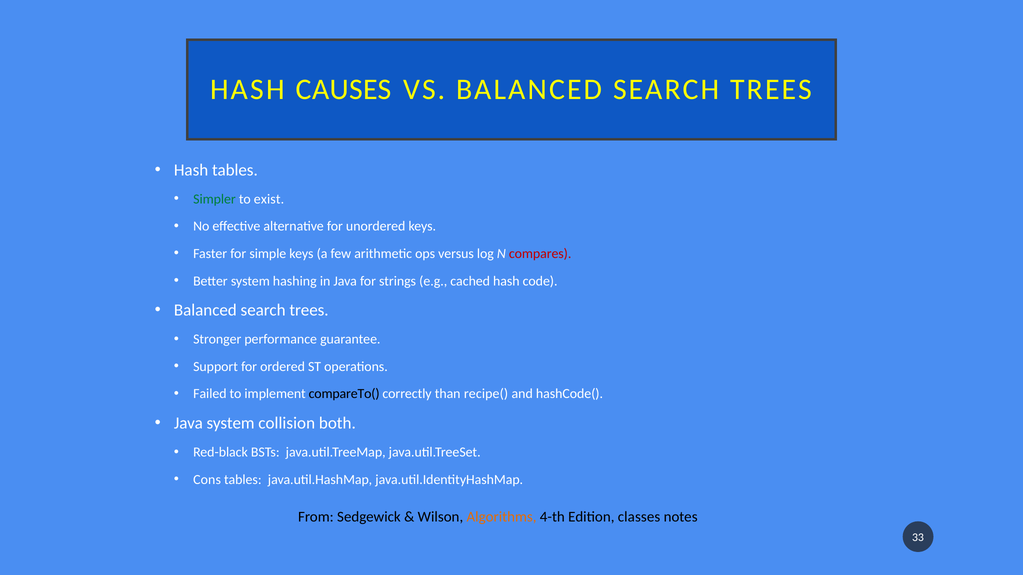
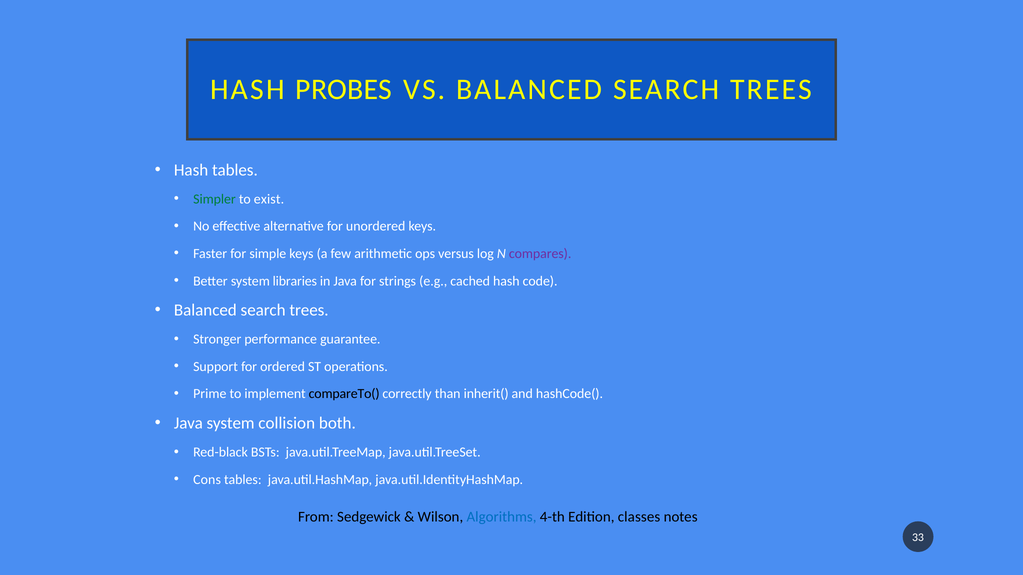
CAUSES: CAUSES -> PROBES (344, 89)
compares colour: red -> purple (540, 254)
hashing: hashing -> libraries (295, 281)
Failed: Failed -> Prime (210, 394)
recipe(: recipe( -> inherit( (486, 394)
Algorithms colour: orange -> blue (502, 517)
